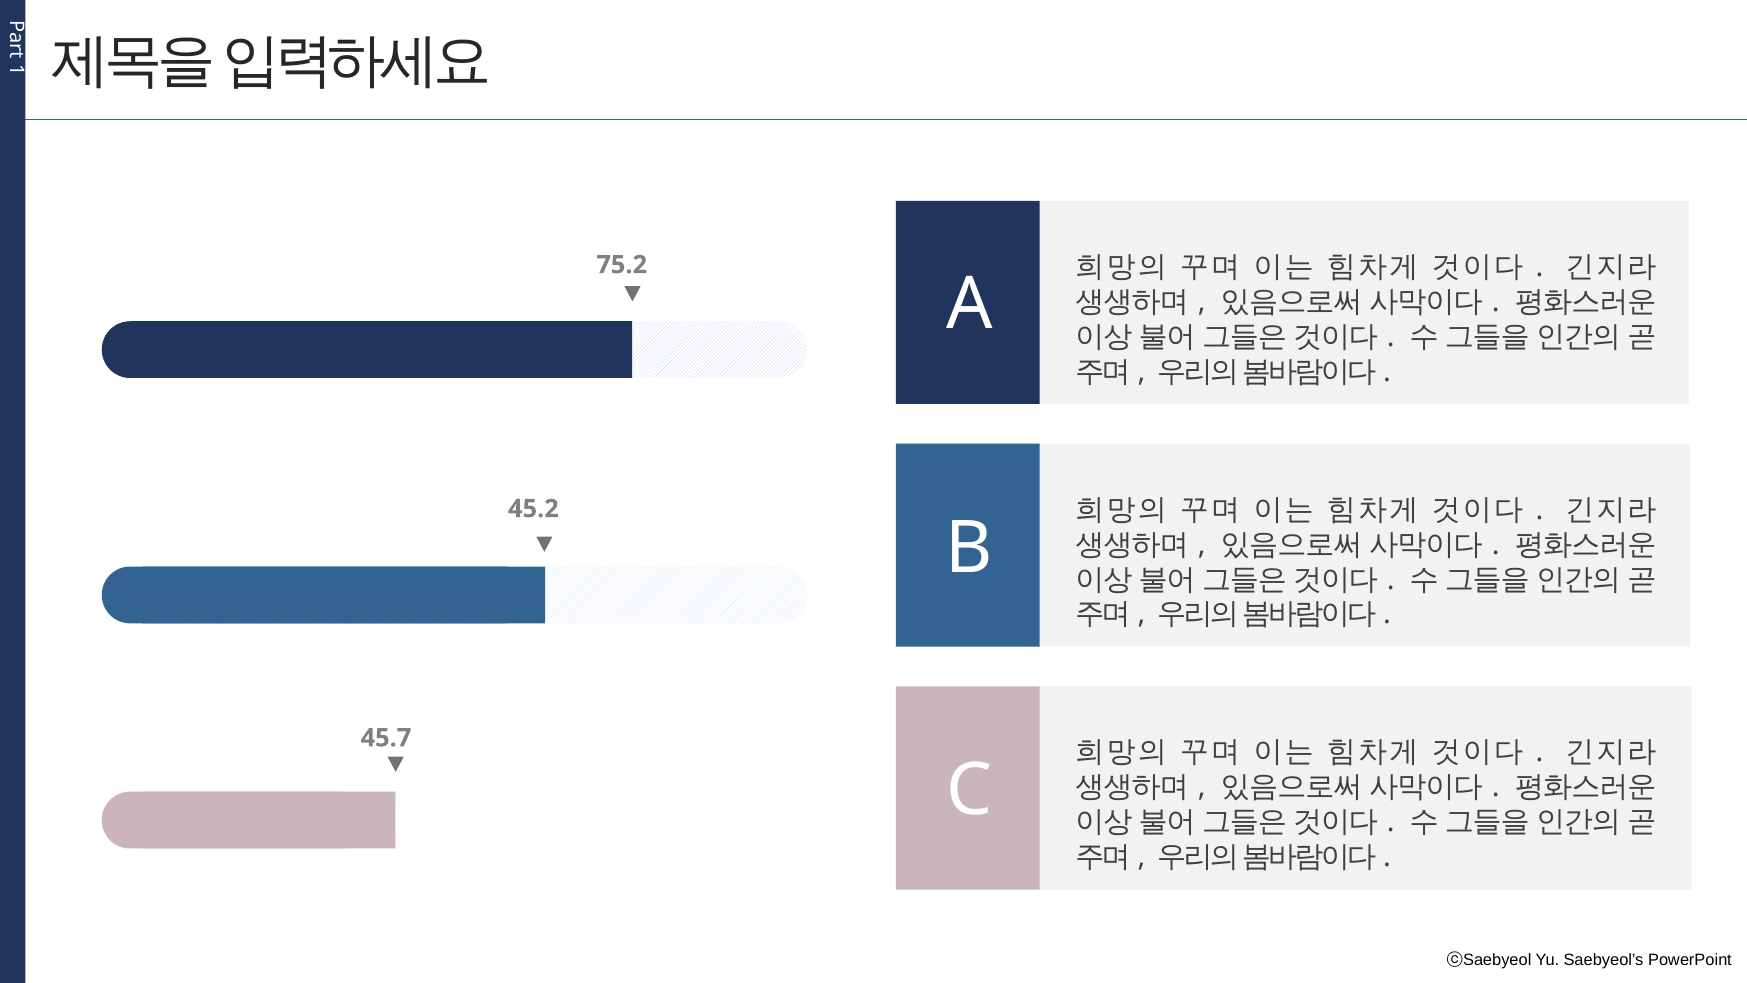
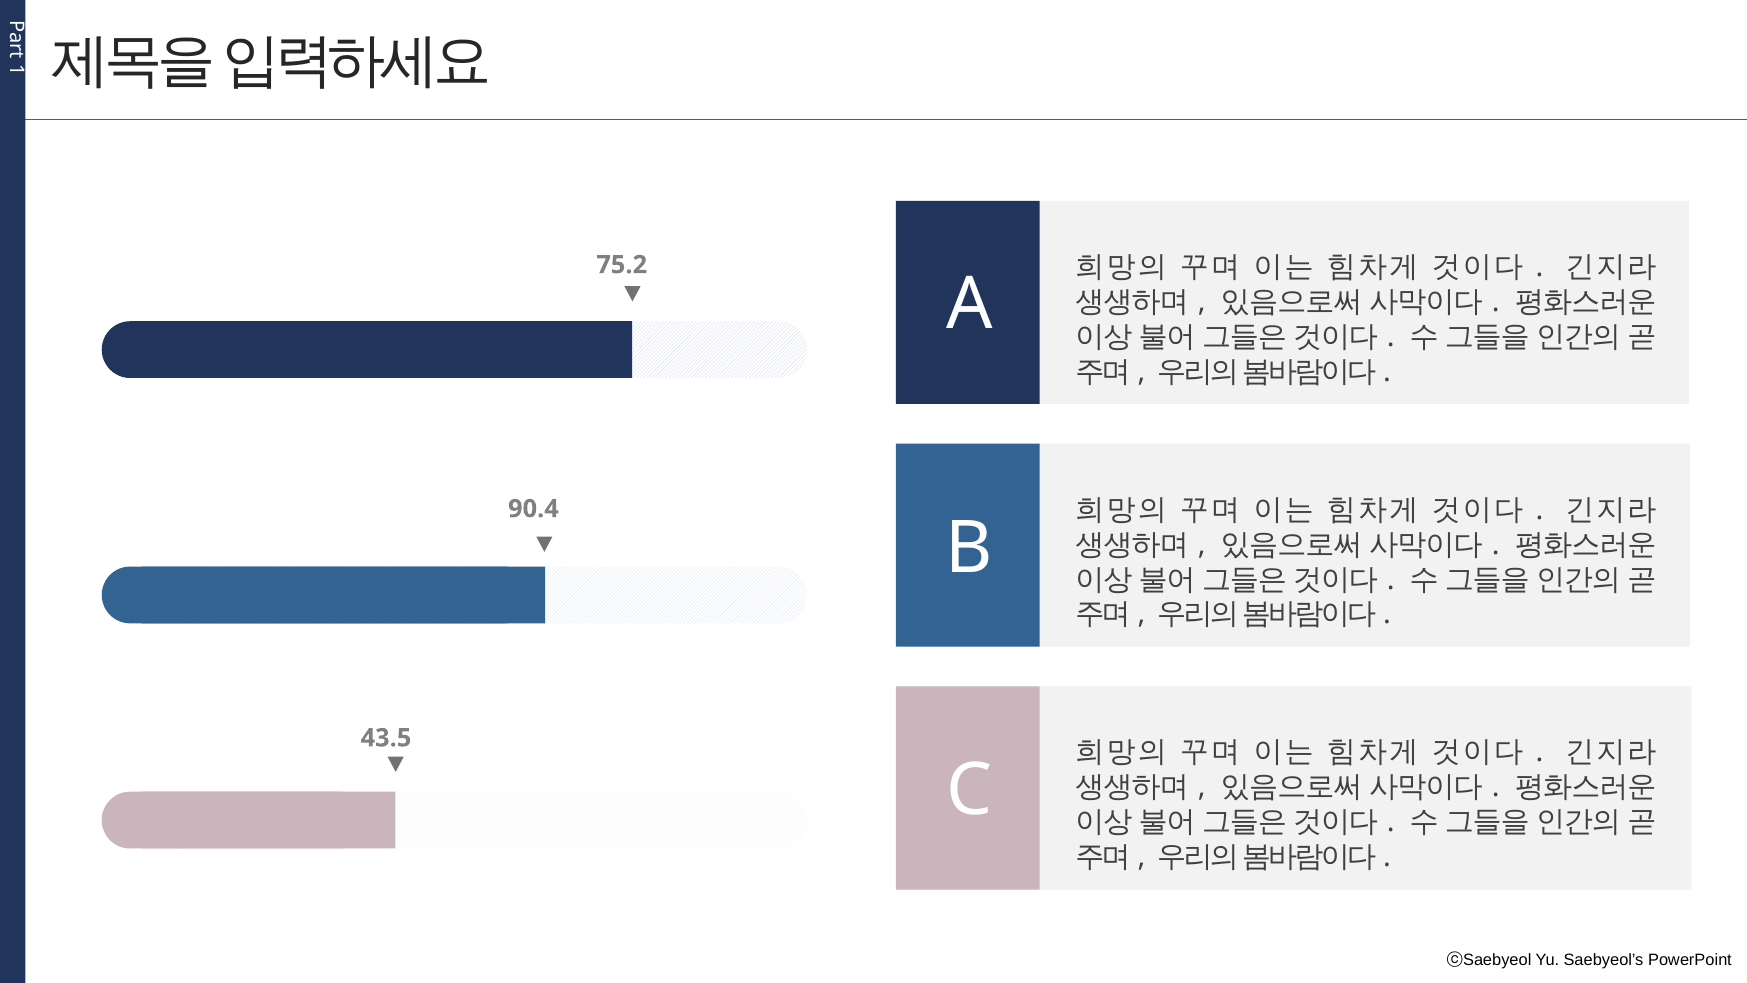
45.2: 45.2 -> 90.4 (533, 509)
45.7: 45.7 -> 43.5 (386, 738)
